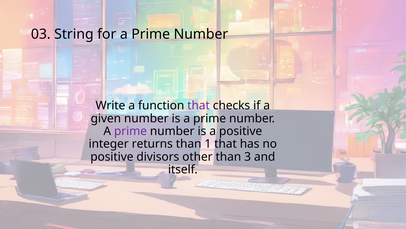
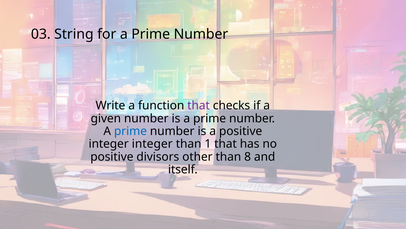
prime colour: purple -> blue (131, 131)
integer returns: returns -> integer (152, 144)
3: 3 -> 8 (248, 156)
